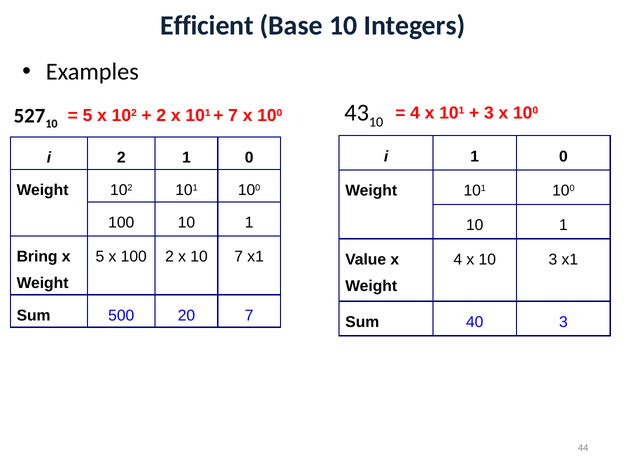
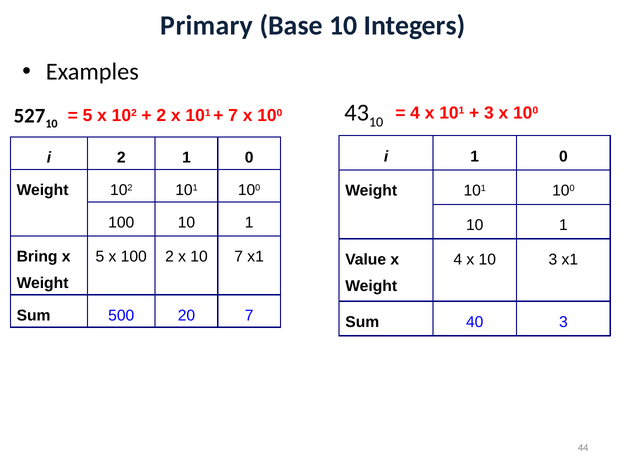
Efficient: Efficient -> Primary (207, 25)
